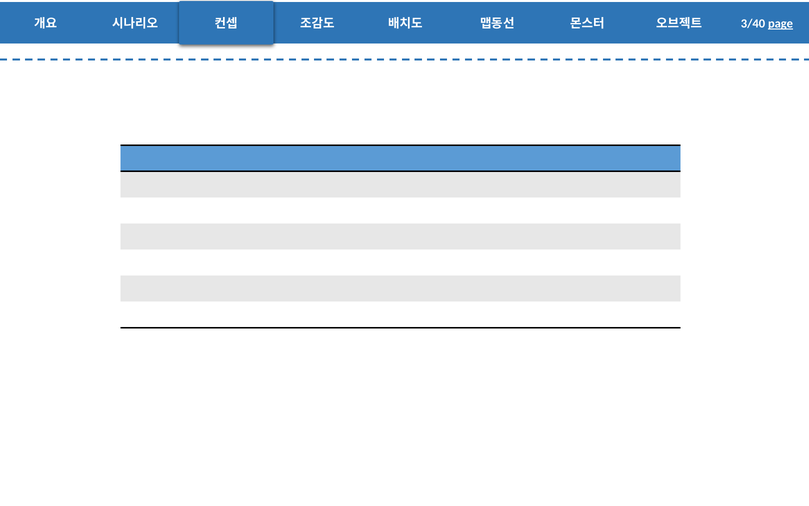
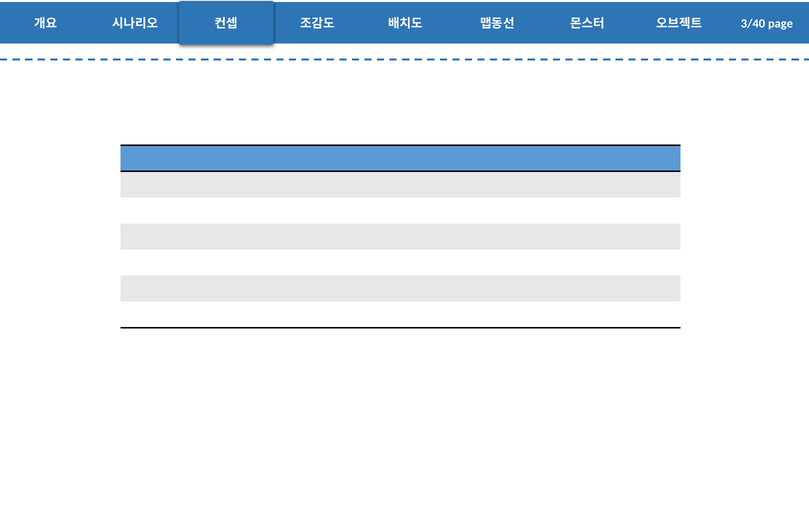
page underline: present -> none (781, 24)
